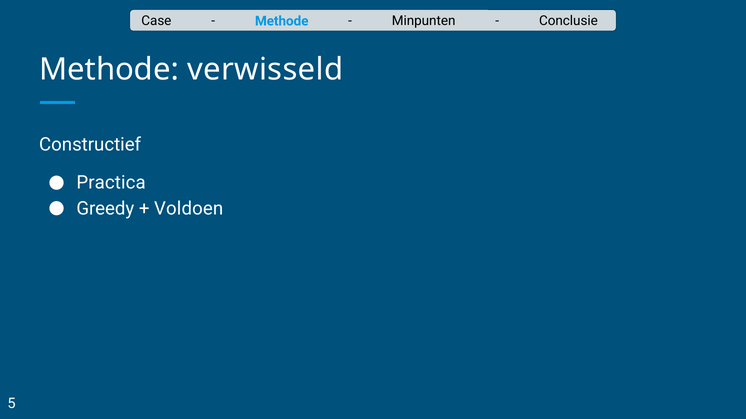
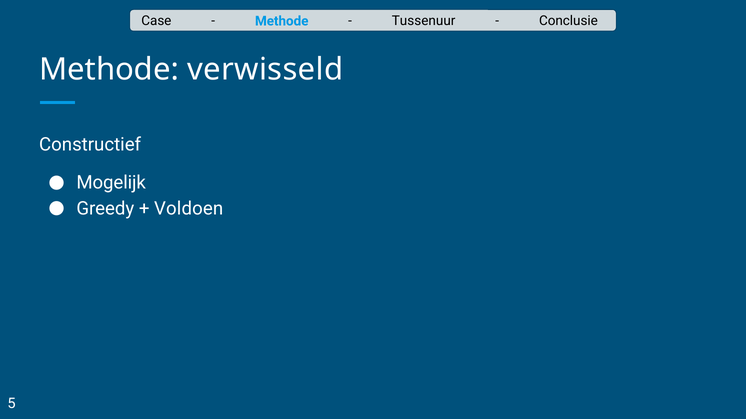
Minpunten: Minpunten -> Tussenuur (424, 21)
Practica: Practica -> Mogelijk (111, 183)
